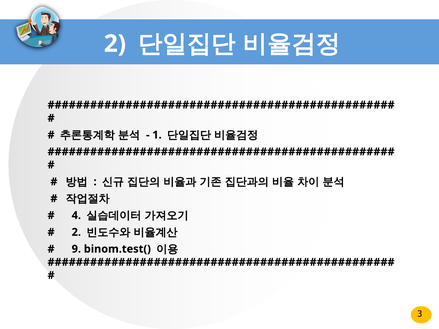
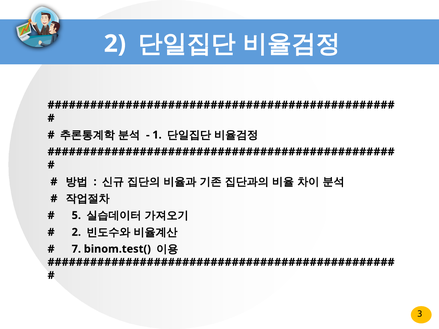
4: 4 -> 5 (76, 215)
9: 9 -> 7 (76, 249)
